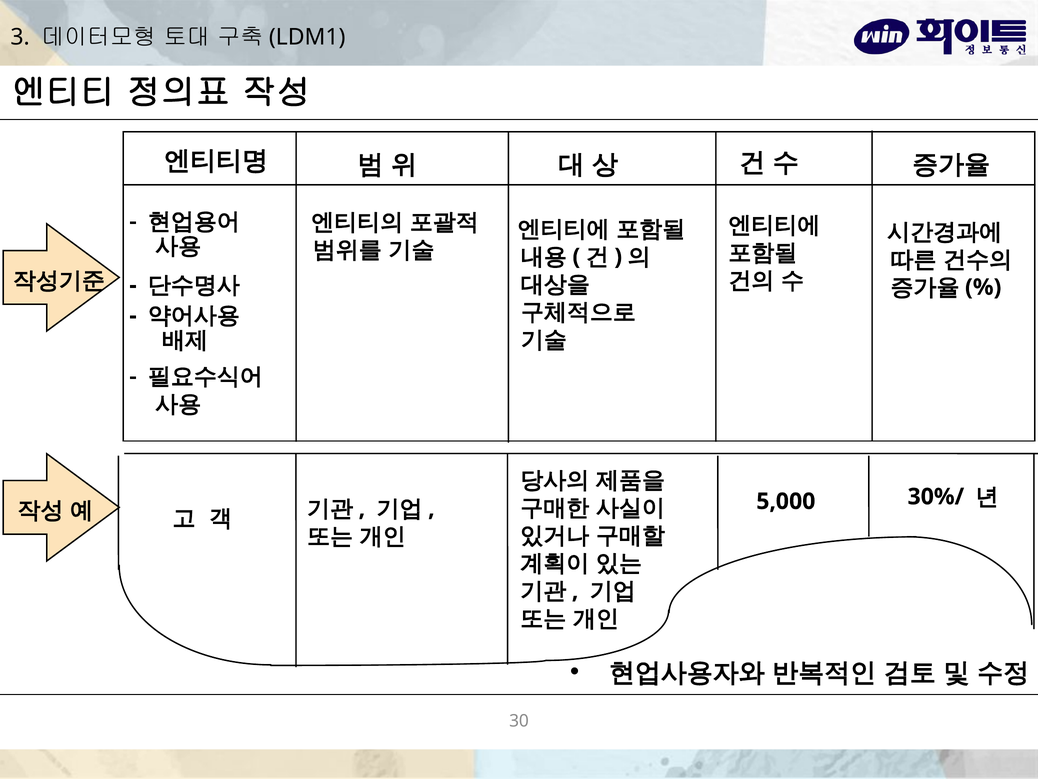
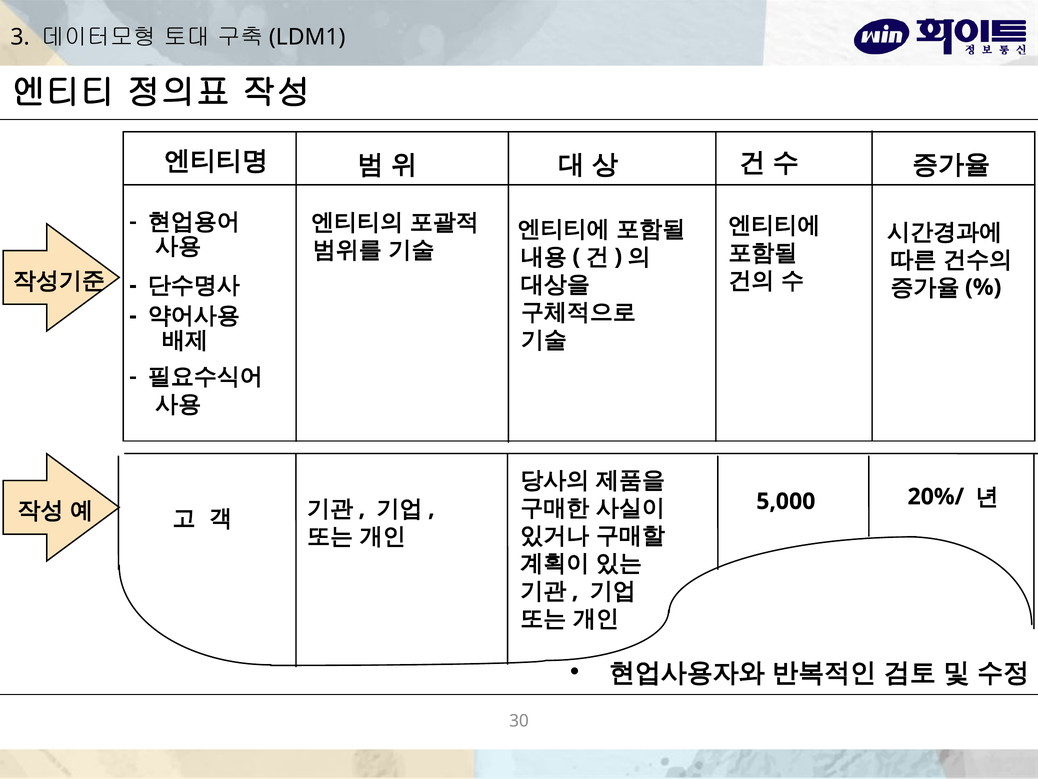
30%/: 30%/ -> 20%/ (936, 496)
